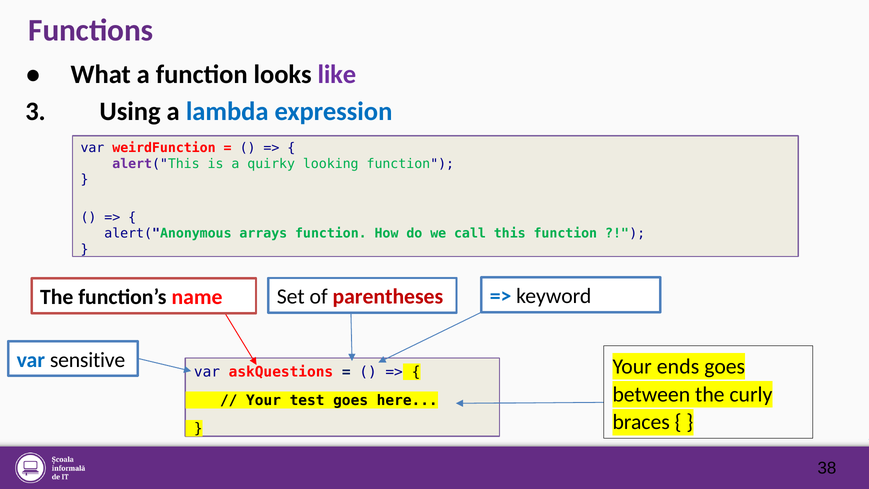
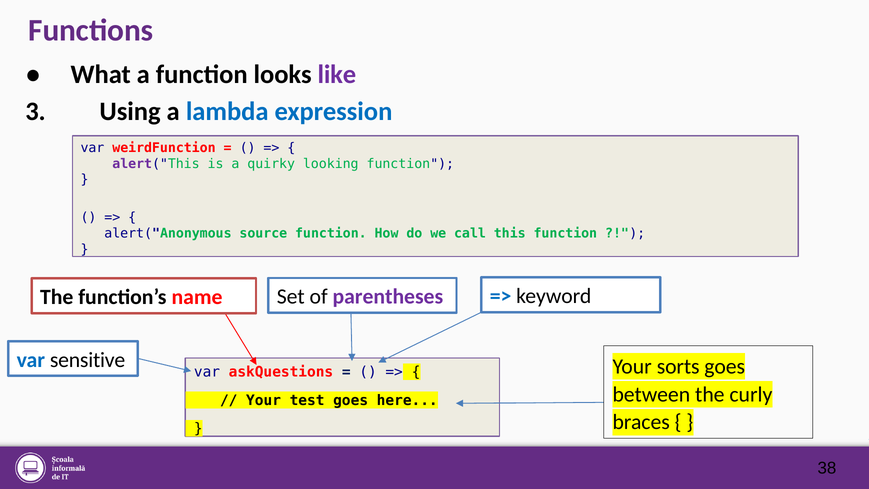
arrays: arrays -> source (263, 233)
parentheses colour: red -> purple (388, 297)
ends: ends -> sorts (678, 366)
